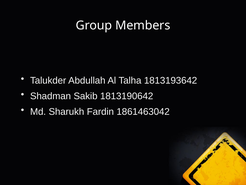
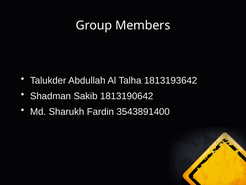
1861463042: 1861463042 -> 3543891400 (143, 111)
